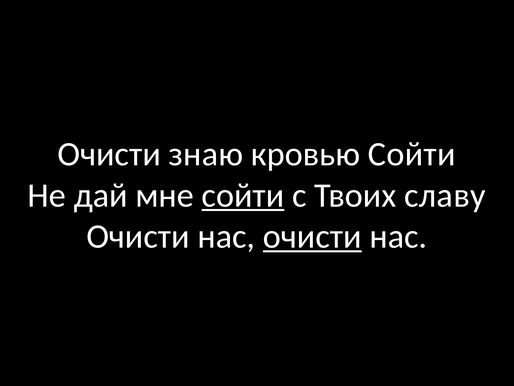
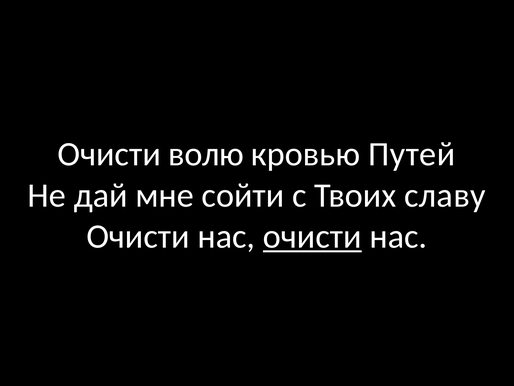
знаю: знаю -> волю (206, 154)
кровью Сойти: Сойти -> Путей (412, 154)
сойти underline: present -> none (243, 195)
